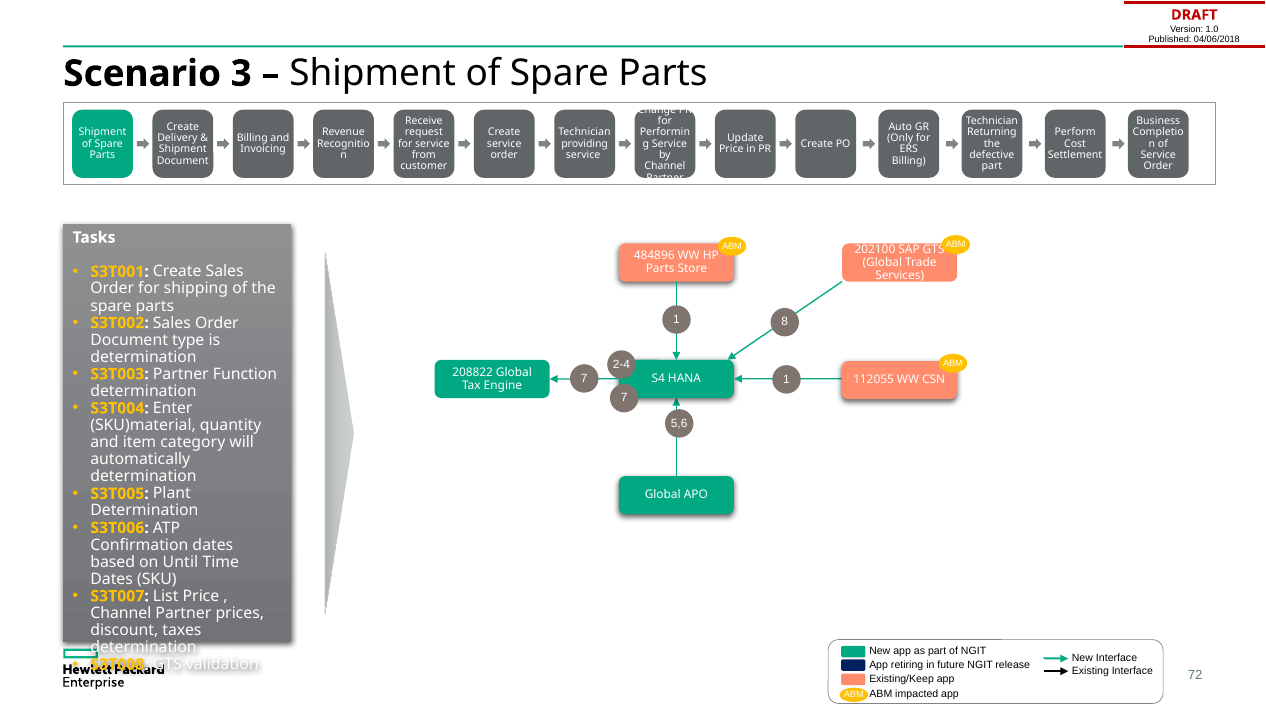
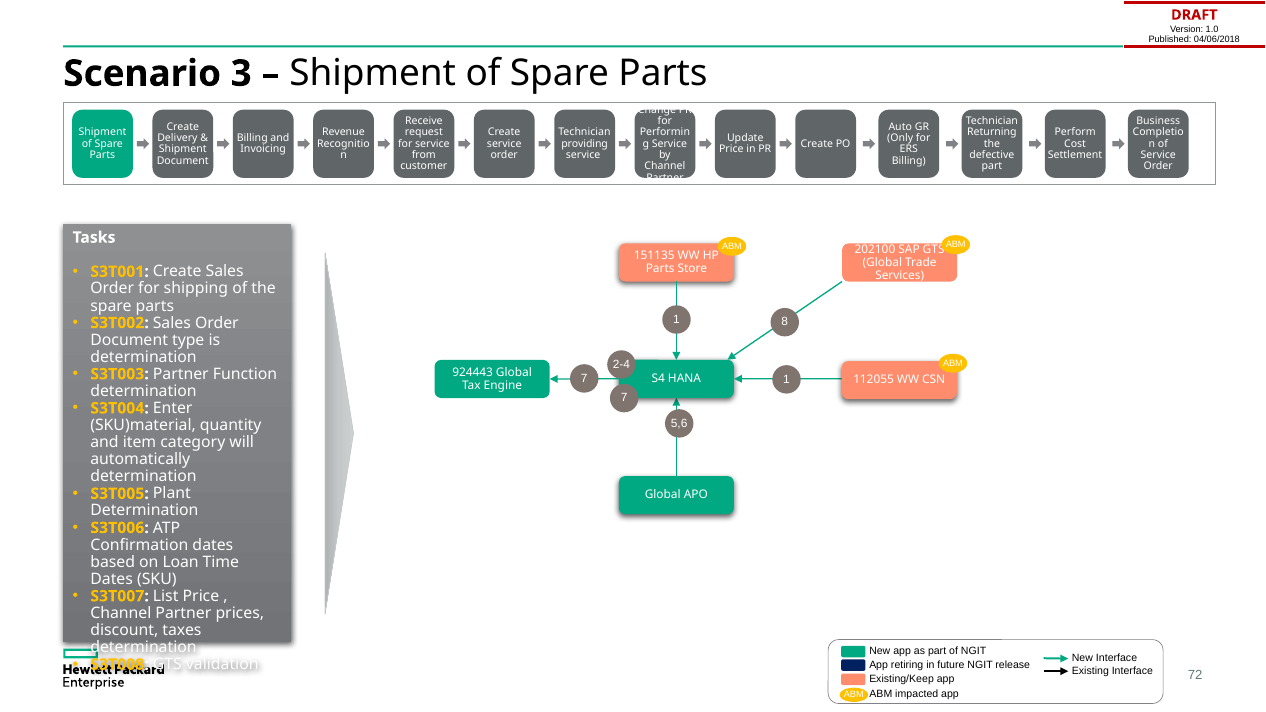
484896: 484896 -> 151135 (654, 256)
208822: 208822 -> 924443 (473, 373)
Until: Until -> Loan (181, 562)
